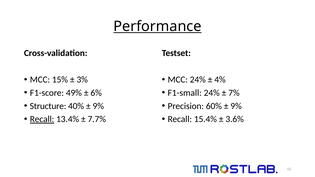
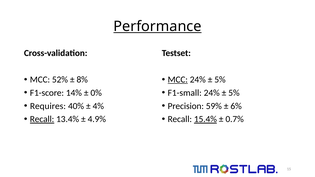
15%: 15% -> 52% (60, 80)
3%: 3% -> 8% (82, 80)
MCC underline: none -> present (178, 80)
4%: 4% -> 5% (220, 80)
49%: 49% -> 14% (74, 93)
6%: 6% -> 0% (96, 93)
7%: 7% -> 5% (234, 93)
Structure: Structure -> Requires (48, 106)
9%: 9% -> 4% (98, 106)
60%: 60% -> 59% (214, 106)
9%: 9% -> 6% (236, 106)
7.7%: 7.7% -> 4.9% (97, 119)
15.4% underline: none -> present (205, 119)
3.6%: 3.6% -> 0.7% (235, 119)
